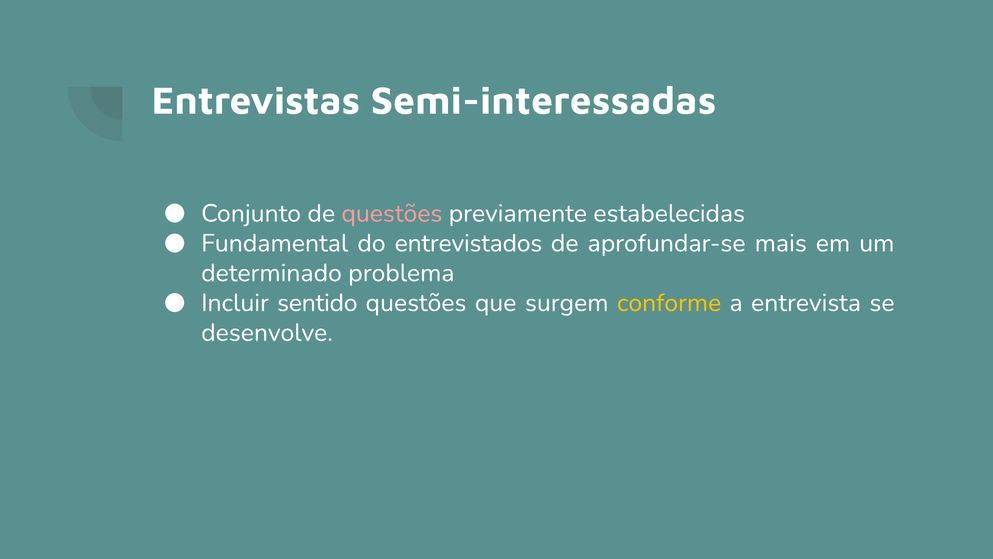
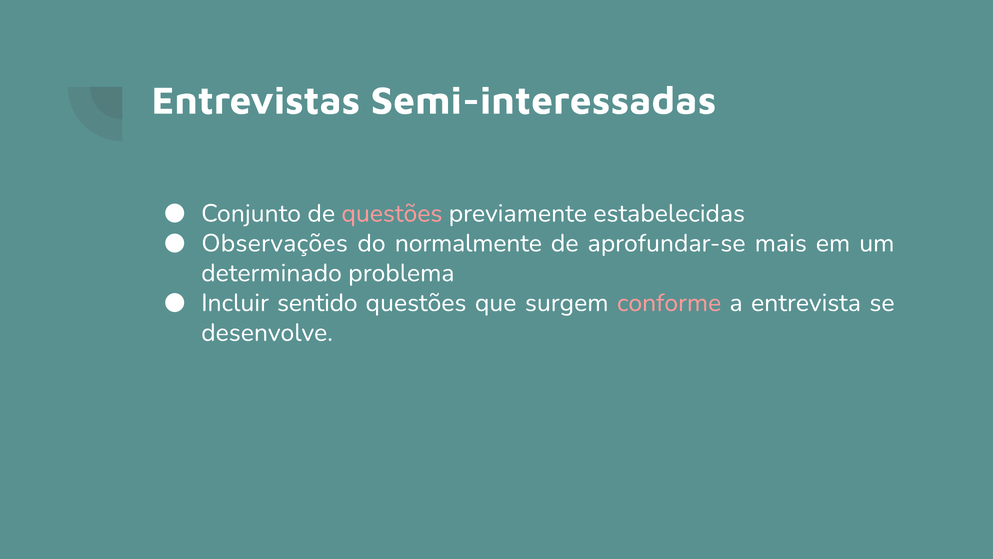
Fundamental: Fundamental -> Observações (275, 243)
entrevistados: entrevistados -> normalmente (468, 243)
conforme colour: yellow -> pink (669, 303)
